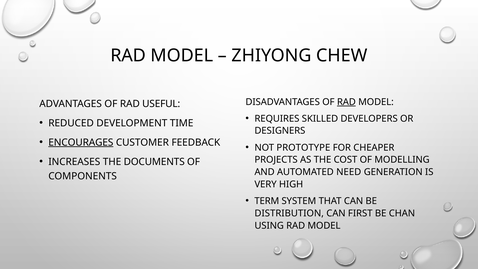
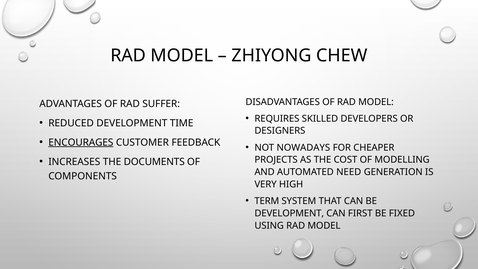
RAD underline: present -> none (346, 102)
USEFUL: USEFUL -> SUFFER (161, 104)
PROTOTYPE: PROTOTYPE -> NOWADAYS (303, 148)
DISTRIBUTION: DISTRIBUTION -> DEVELOPMENT (289, 213)
CHAN: CHAN -> FIXED (402, 213)
